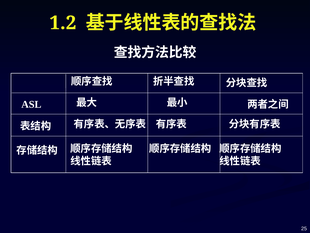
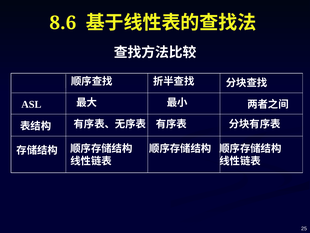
1.2: 1.2 -> 8.6 (63, 23)
